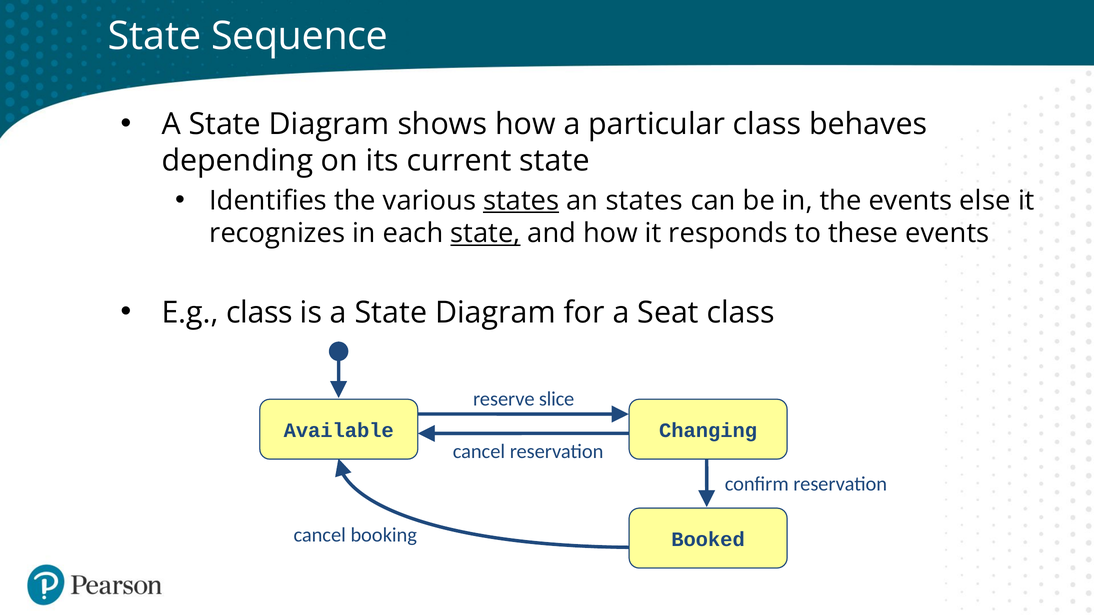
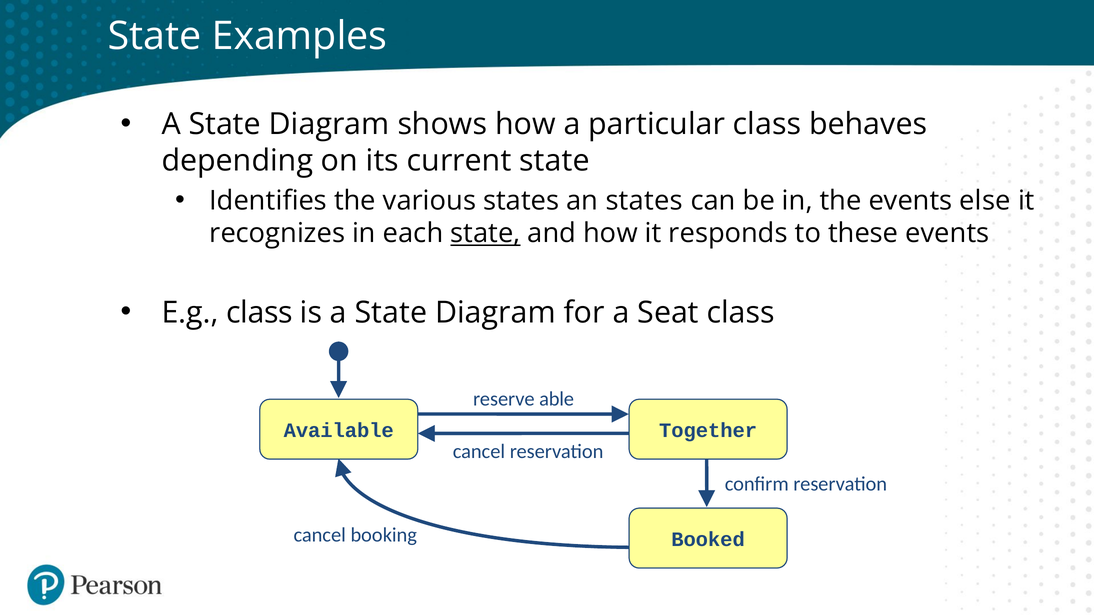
Sequence: Sequence -> Examples (299, 36)
states underline: present -> none (521, 201)
slice: slice -> able (557, 399)
Changing: Changing -> Together (708, 431)
